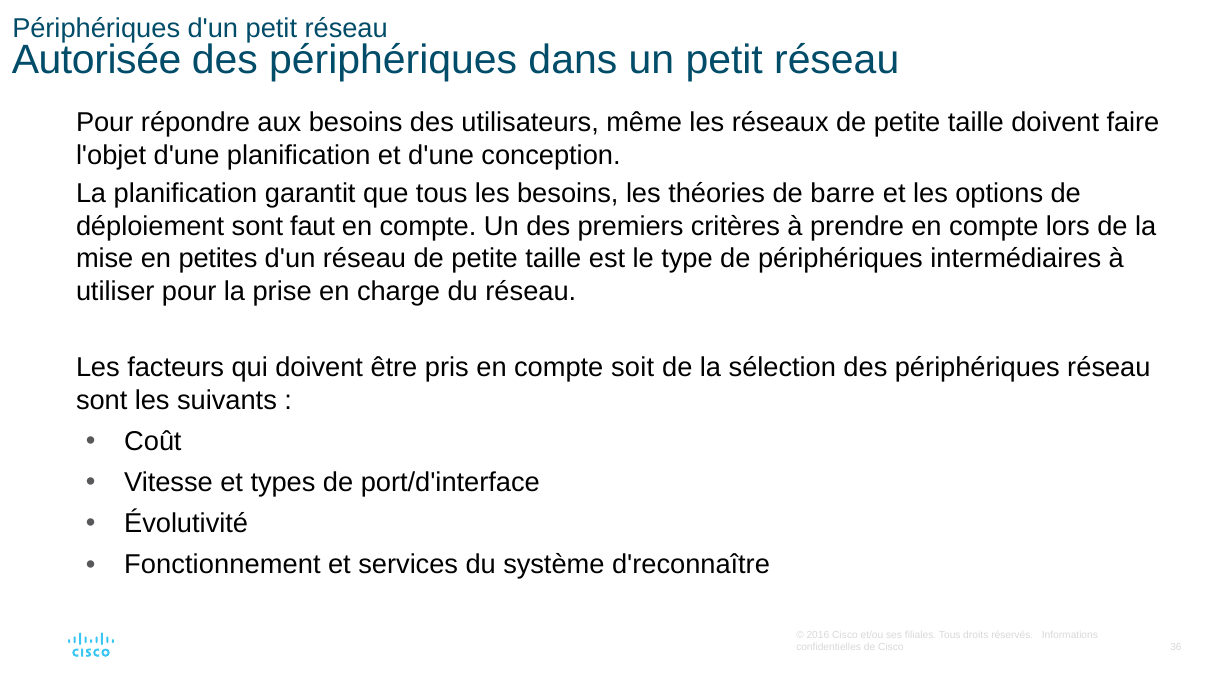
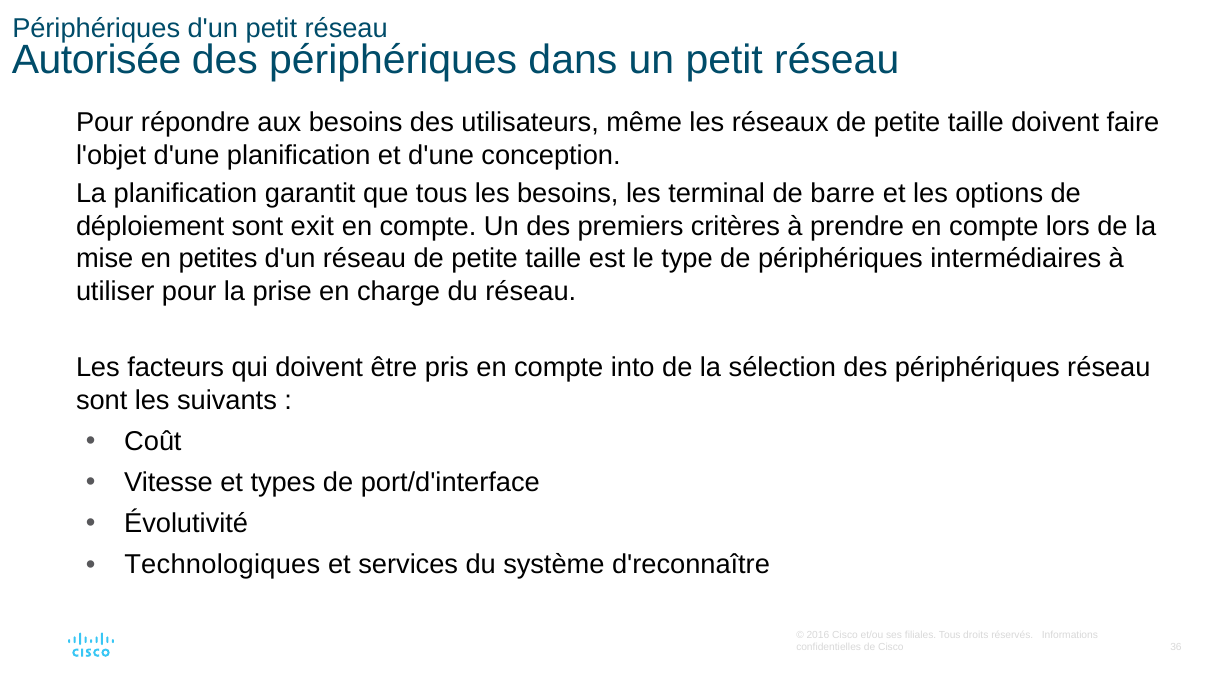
théories: théories -> terminal (717, 194)
faut: faut -> exit (312, 226)
soit: soit -> into (633, 368)
Fonctionnement: Fonctionnement -> Technologiques (222, 566)
